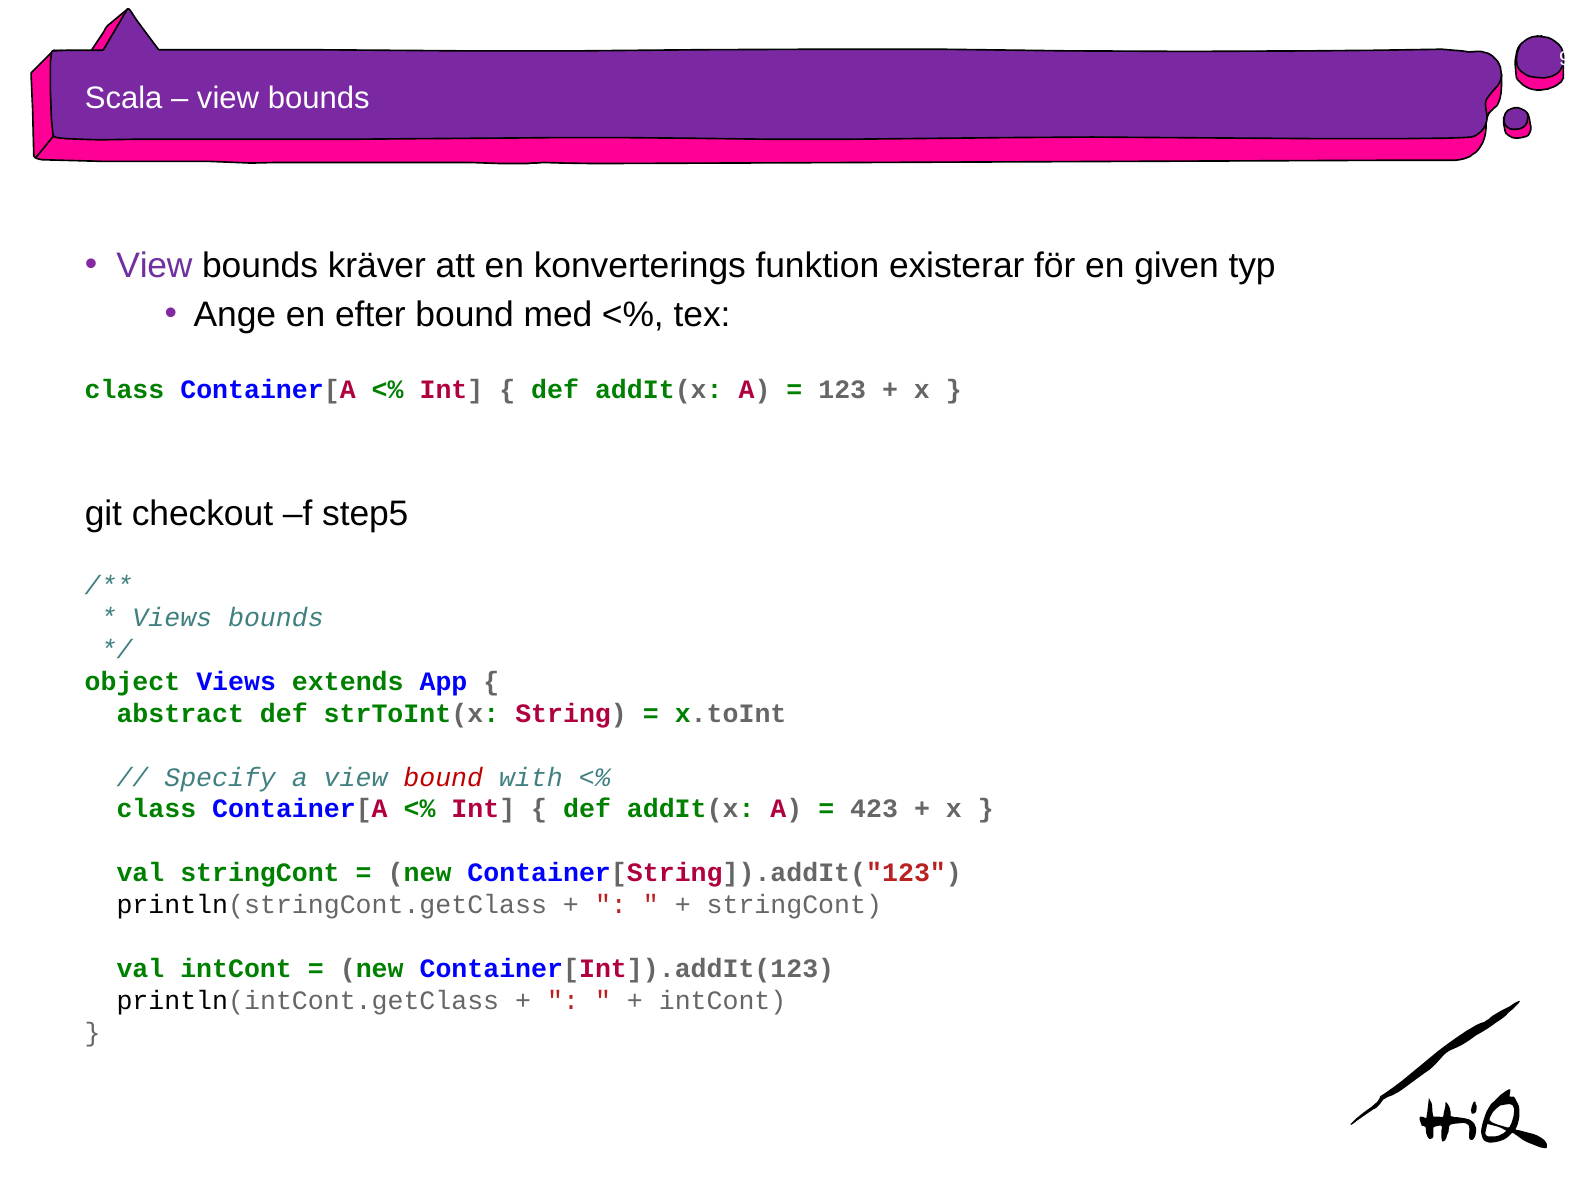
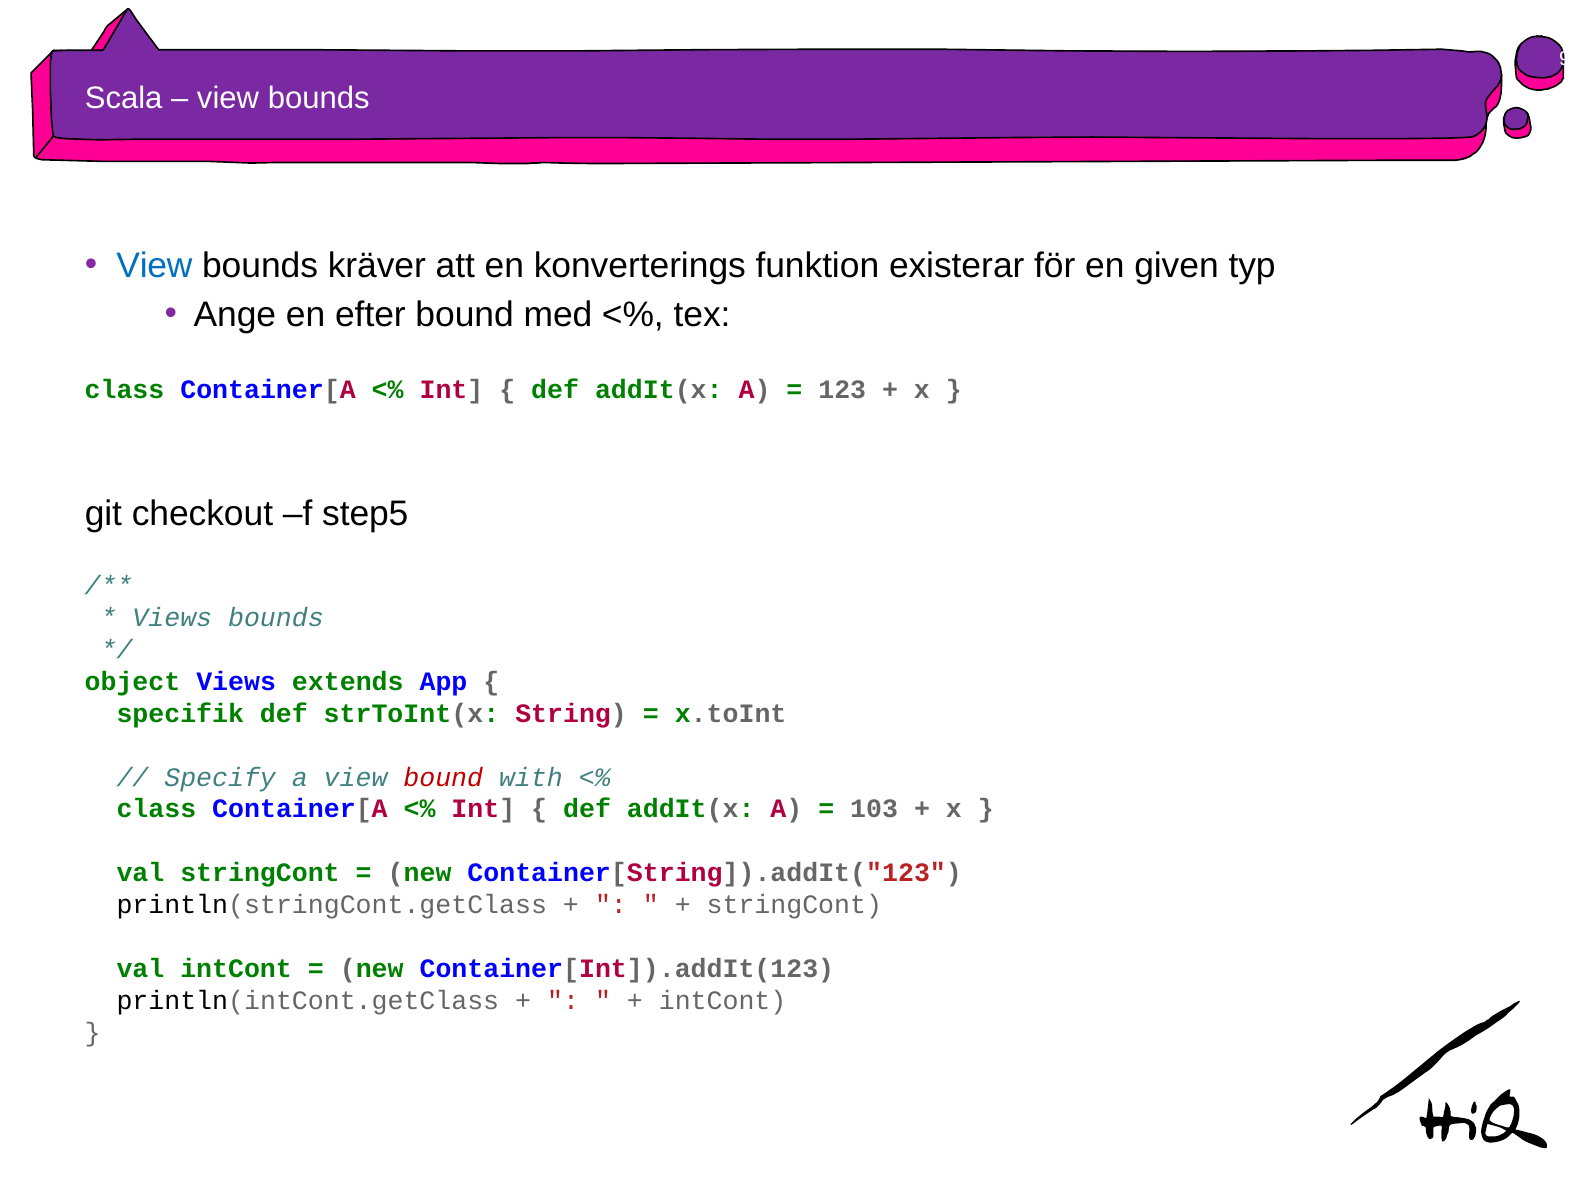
View colour: purple -> blue (154, 266)
abstract: abstract -> specifik (180, 714)
423: 423 -> 103 (874, 809)
